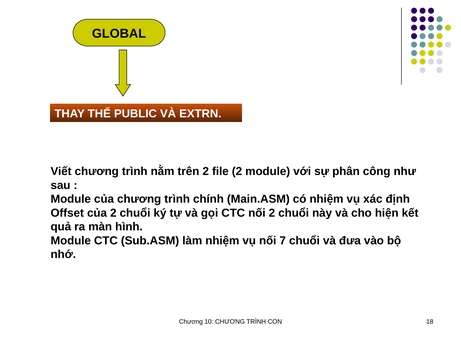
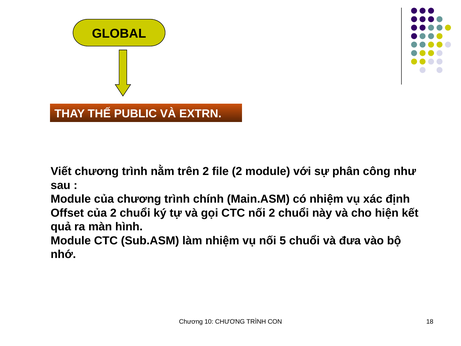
7: 7 -> 5 (283, 240)
